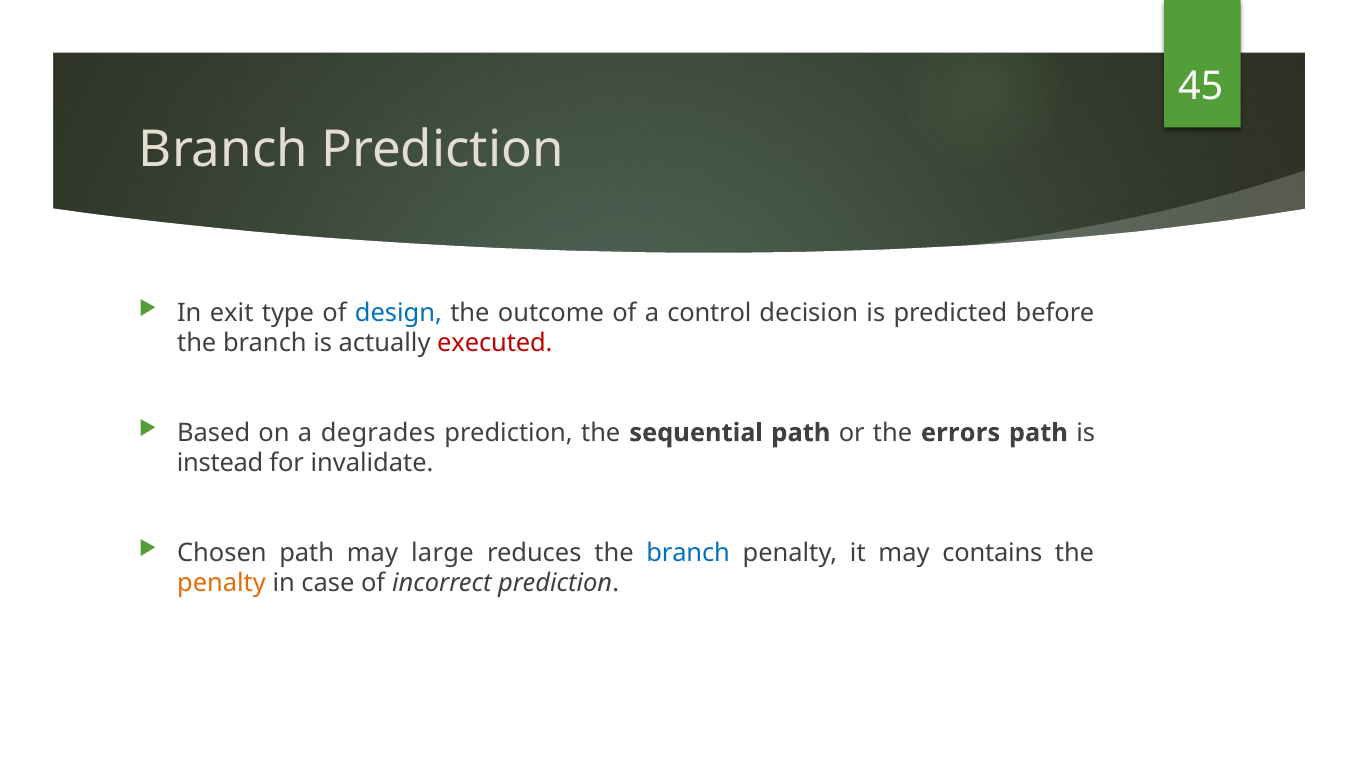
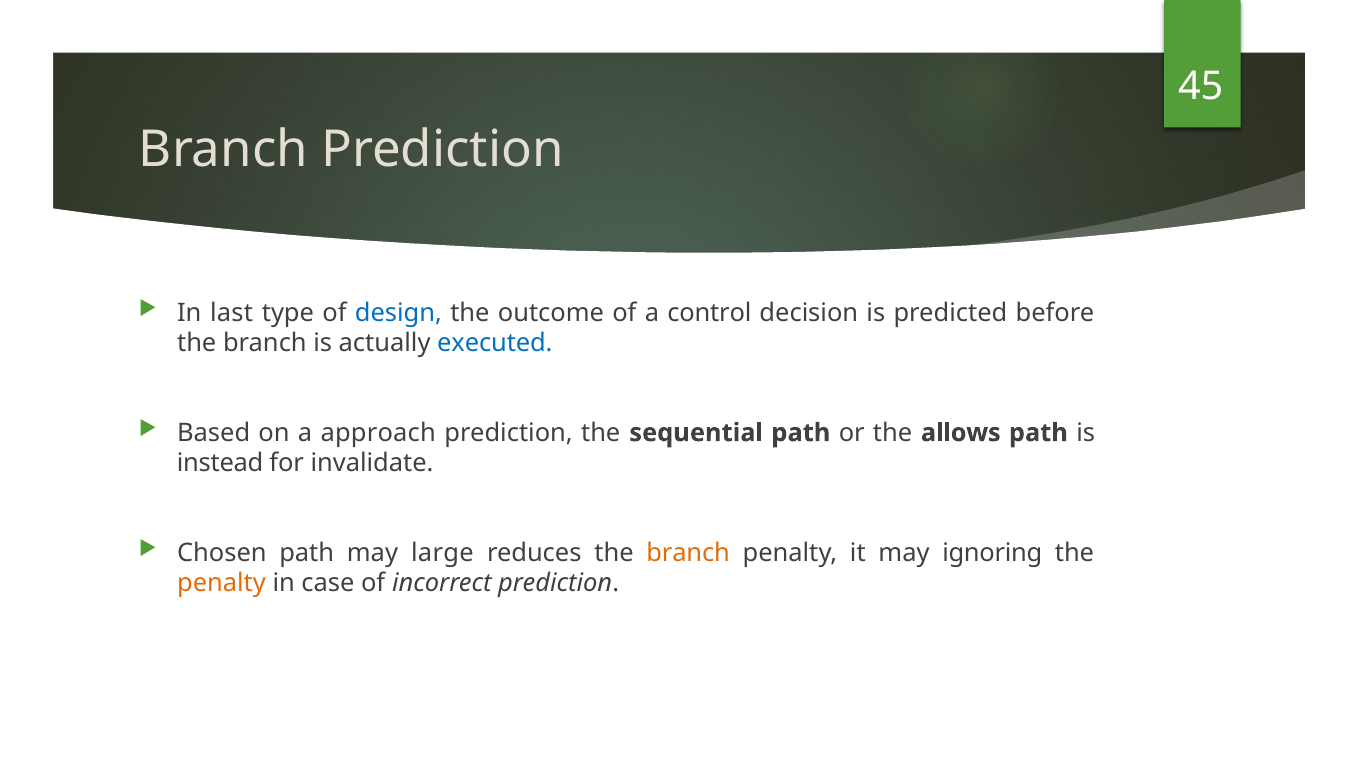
exit: exit -> last (232, 312)
executed colour: red -> blue (495, 343)
degrades: degrades -> approach (378, 432)
errors: errors -> allows (961, 432)
branch colour: blue -> orange (688, 552)
contains: contains -> ignoring (992, 552)
